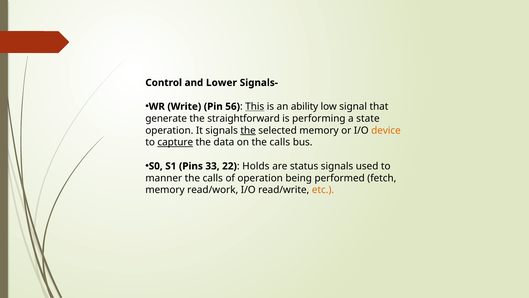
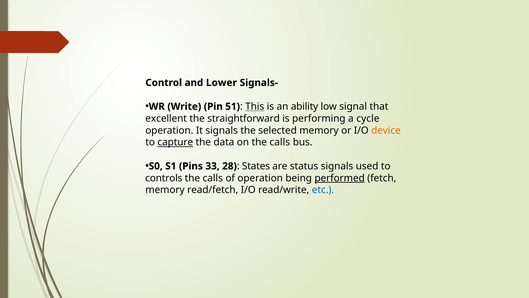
56: 56 -> 51 (233, 106)
generate: generate -> excellent (166, 118)
state: state -> cycle (368, 118)
the underline: present -> none (248, 130)
22: 22 -> 28 (230, 166)
Holds: Holds -> States (256, 166)
manner: manner -> controls (164, 178)
performed underline: none -> present (340, 178)
read/work: read/work -> read/fetch (213, 190)
etc colour: orange -> blue (323, 190)
